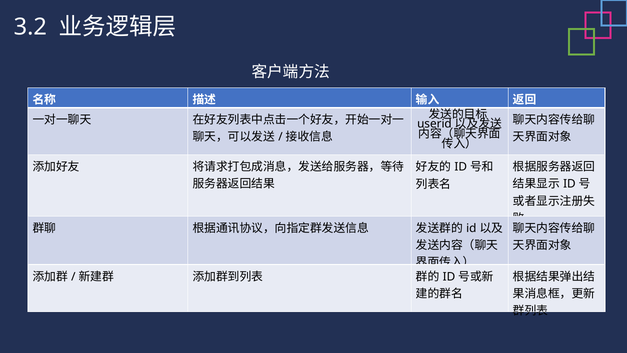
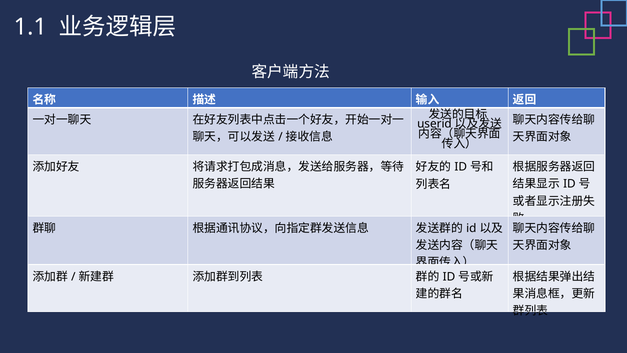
3.2: 3.2 -> 1.1 (30, 27)
